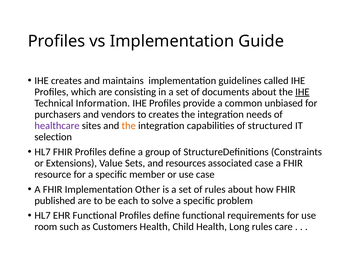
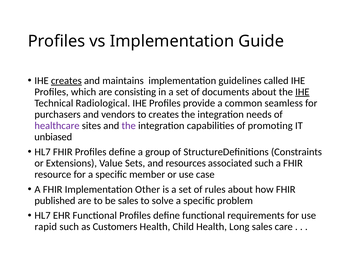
creates underline: none -> present (66, 81)
Information: Information -> Radiological (103, 103)
unbiased: unbiased -> seamless (284, 103)
the colour: orange -> purple (129, 126)
structured: structured -> promoting (270, 126)
selection: selection -> unbiased (53, 137)
associated case: case -> such (264, 163)
be each: each -> sales (128, 200)
room: room -> rapid (46, 227)
Long rules: rules -> sales (262, 227)
